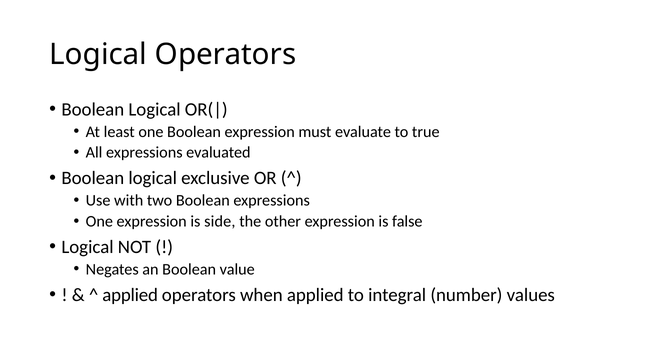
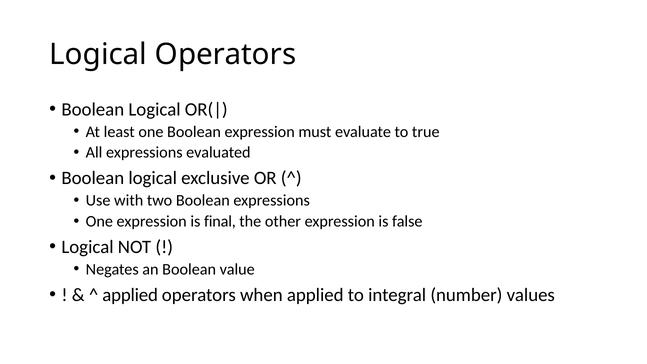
side: side -> final (220, 221)
